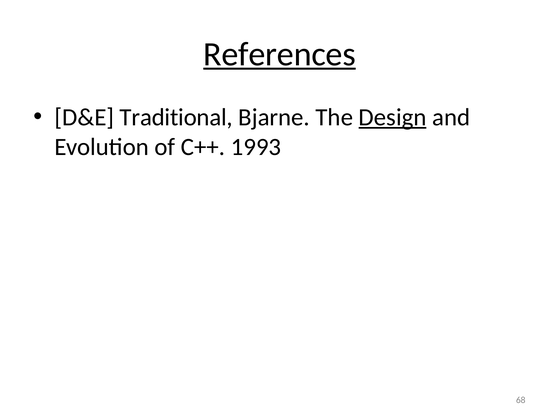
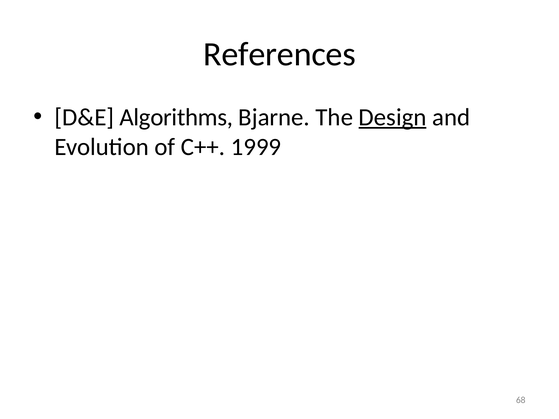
References underline: present -> none (280, 54)
Traditional: Traditional -> Algorithms (176, 117)
1993: 1993 -> 1999 (256, 147)
